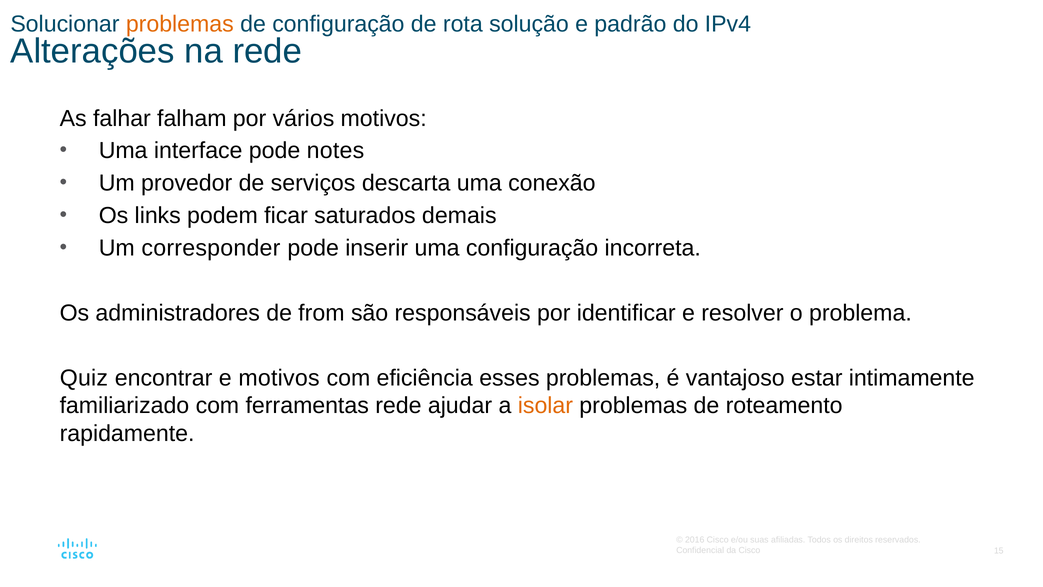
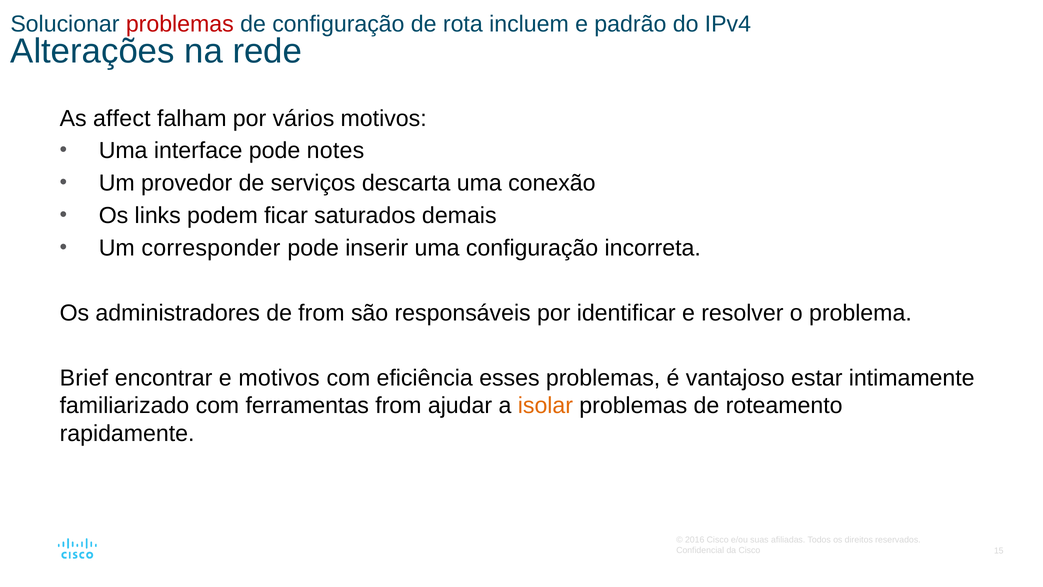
problemas colour: orange -> red (180, 24)
solução: solução -> incluem (529, 24)
falhar: falhar -> affect (122, 118)
Quiz: Quiz -> Brief (84, 378)
ferramentas rede: rede -> from (398, 406)
